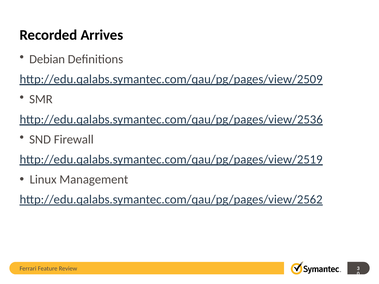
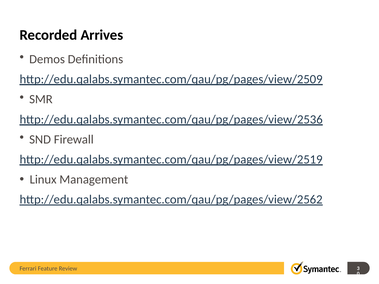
Debian: Debian -> Demos (47, 59)
